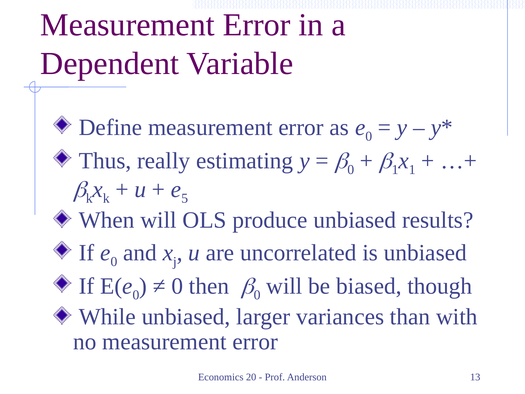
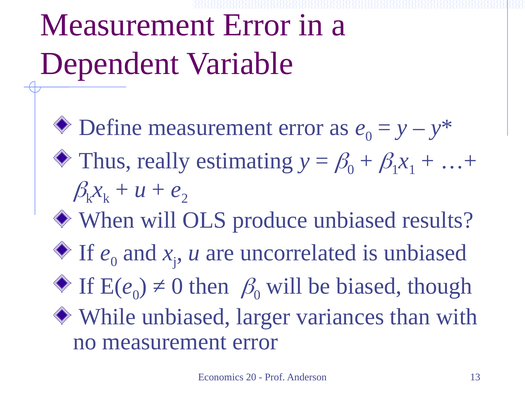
5: 5 -> 2 (185, 198)
